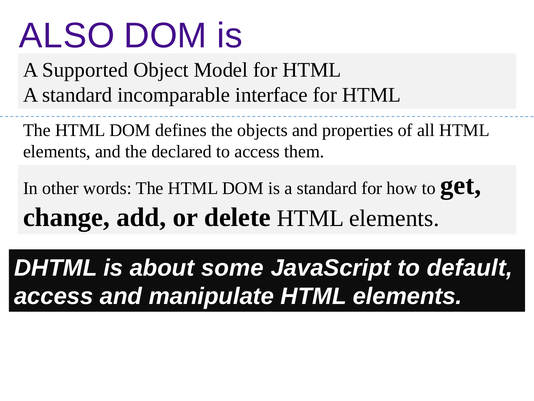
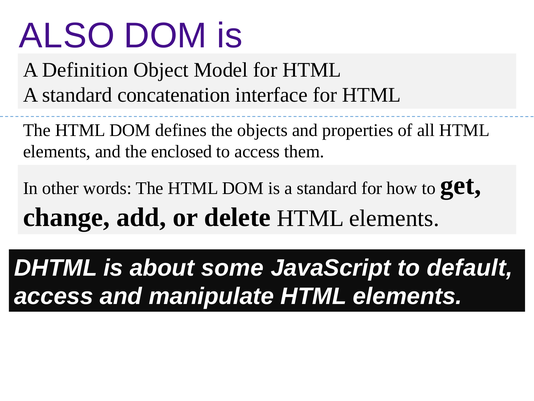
Supported: Supported -> Definition (85, 70)
incomparable: incomparable -> concatenation (174, 95)
declared: declared -> enclosed (182, 152)
